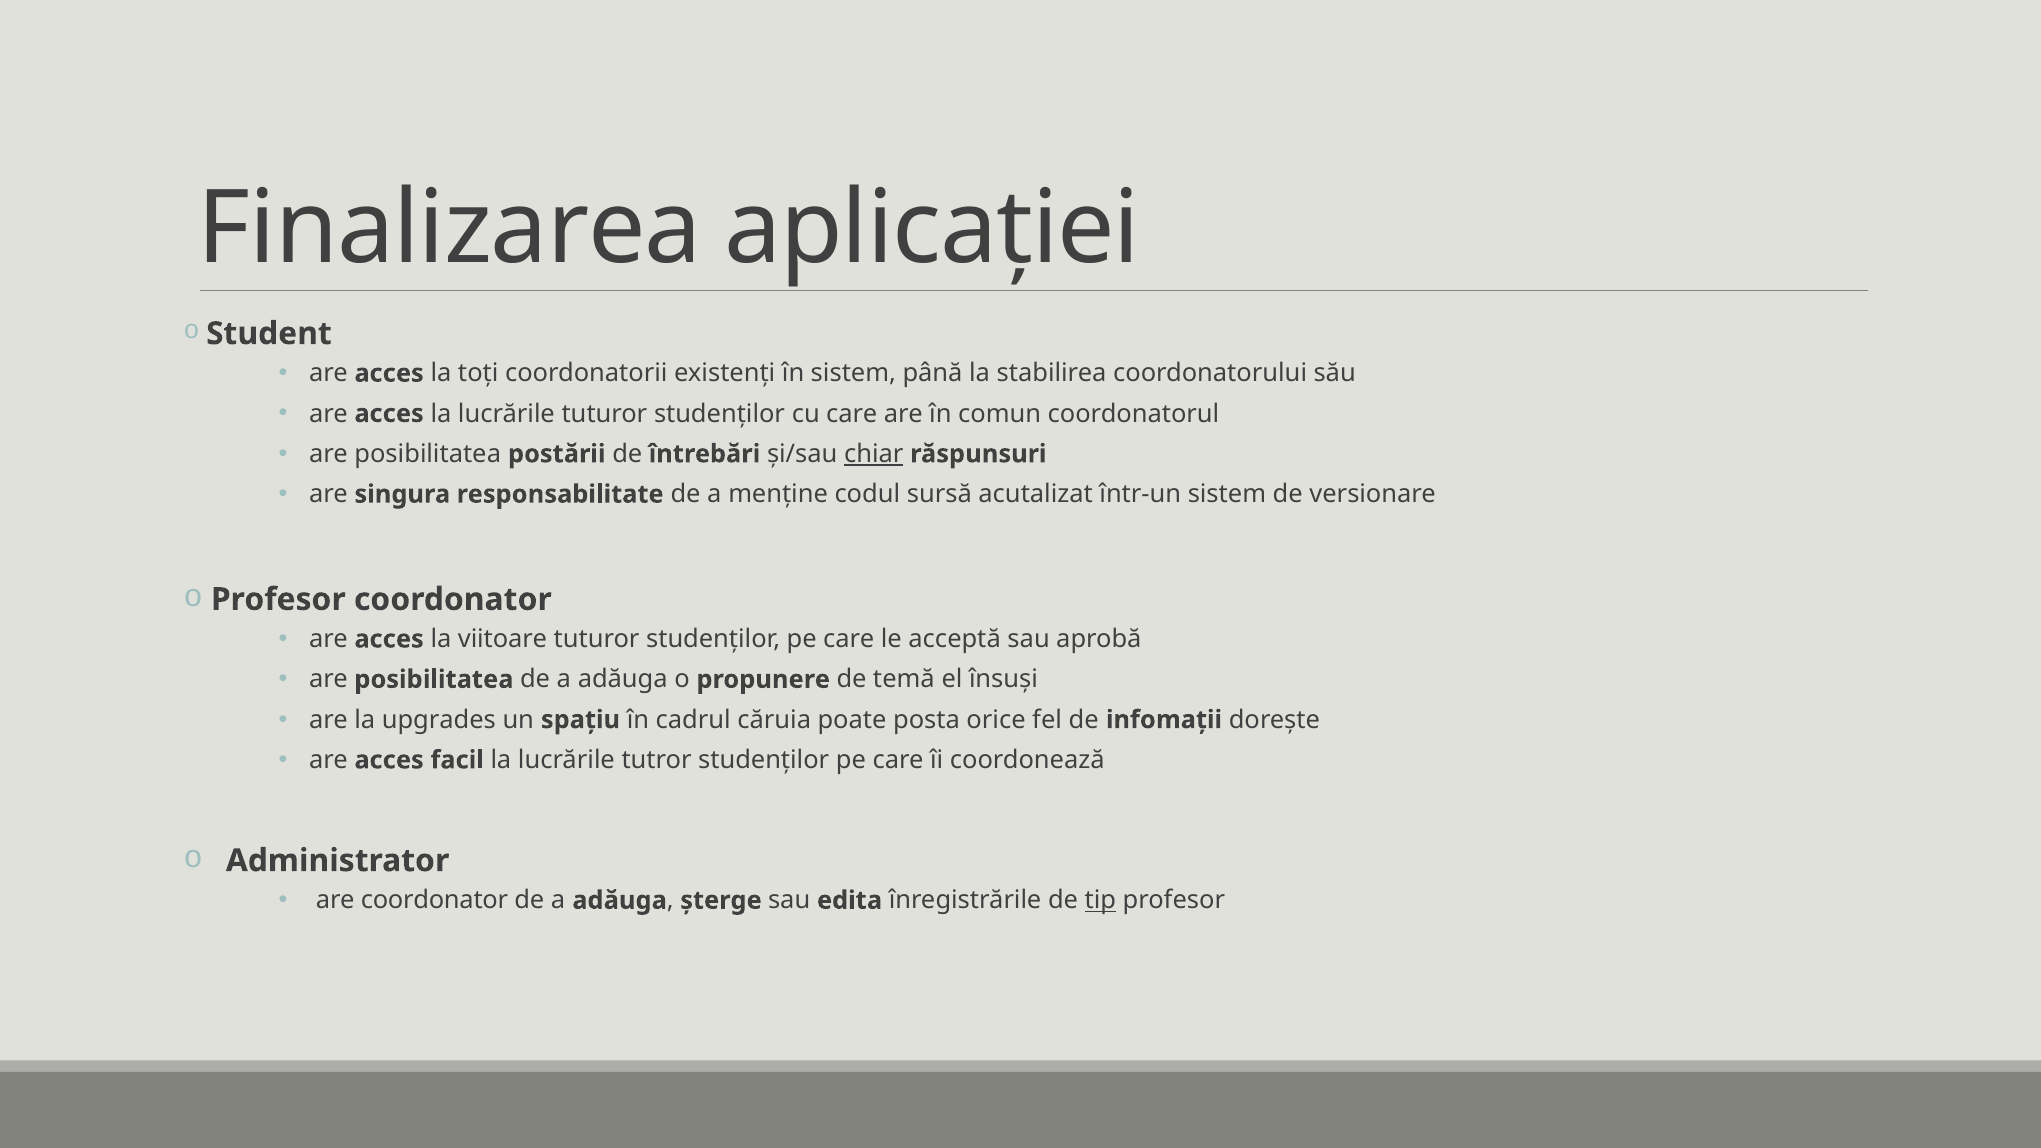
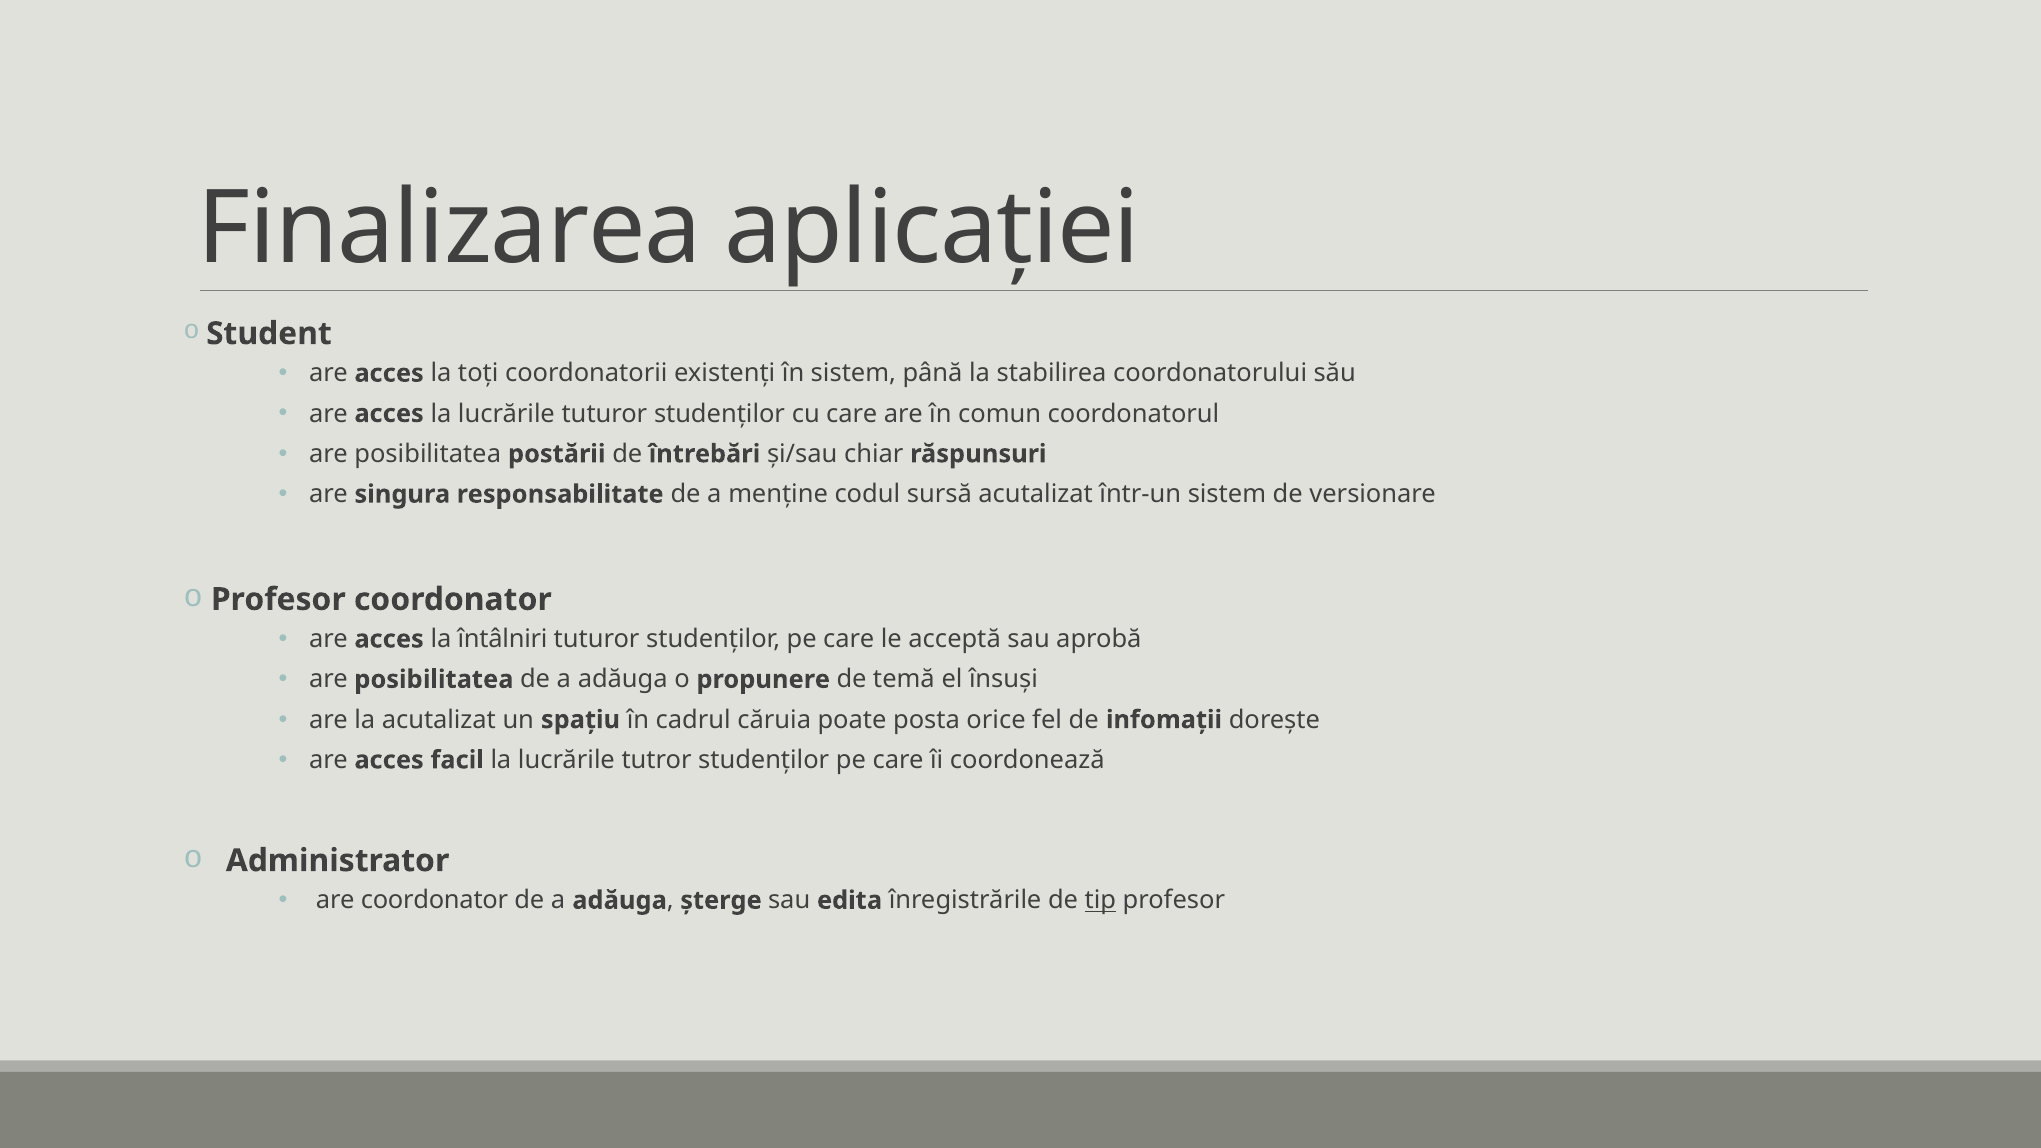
chiar underline: present -> none (874, 454)
viitoare: viitoare -> întâlniri (503, 639)
la upgrades: upgrades -> acutalizat (439, 720)
